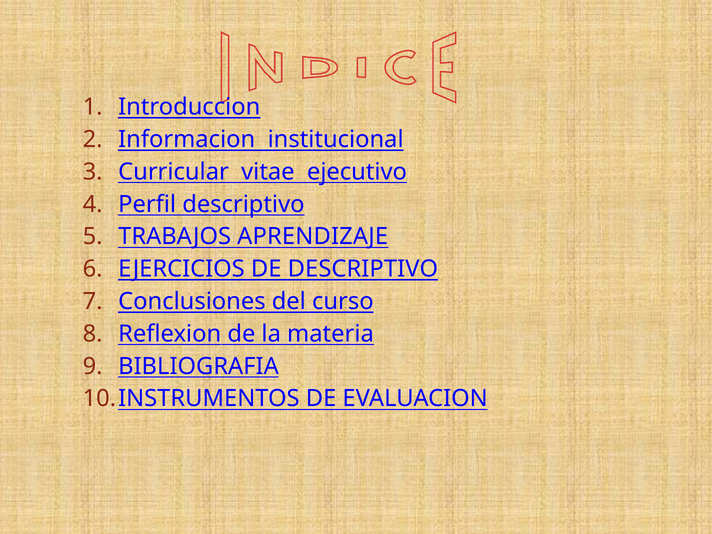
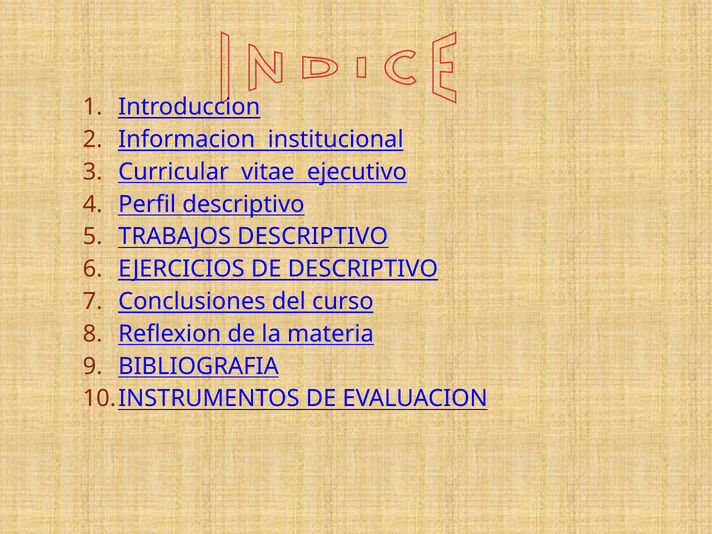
TRABAJOS APRENDIZAJE: APRENDIZAJE -> DESCRIPTIVO (313, 237)
